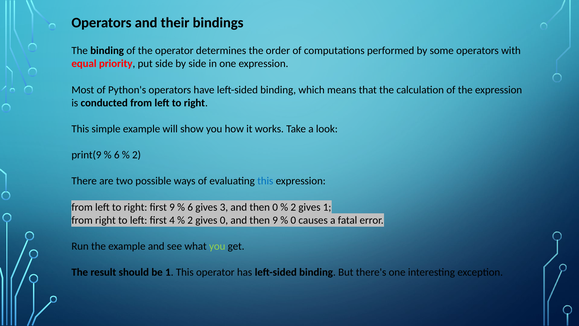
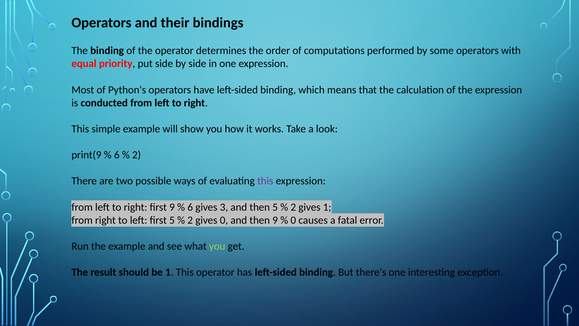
this colour: blue -> purple (265, 181)
then 0: 0 -> 5 (275, 207)
first 4: 4 -> 5 (172, 220)
